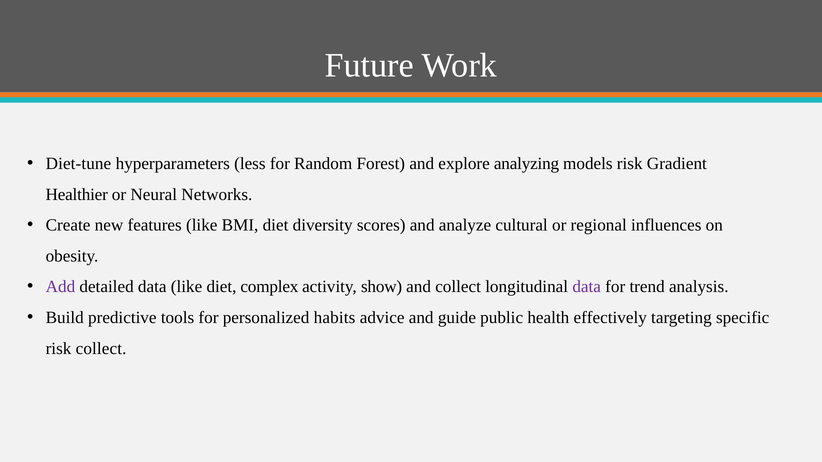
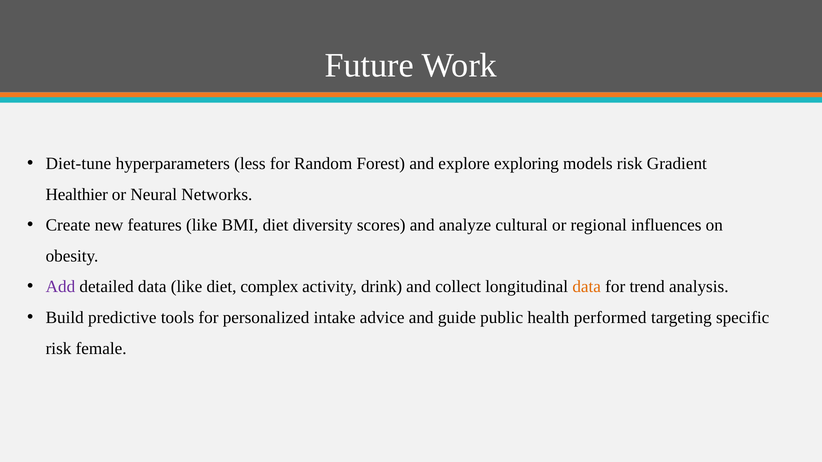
analyzing: analyzing -> exploring (526, 164)
show: show -> drink (382, 287)
data colour: purple -> orange (587, 287)
habits: habits -> intake (335, 318)
effectively: effectively -> performed (610, 318)
risk collect: collect -> female (101, 349)
